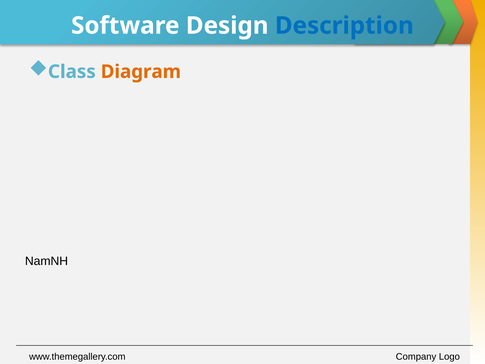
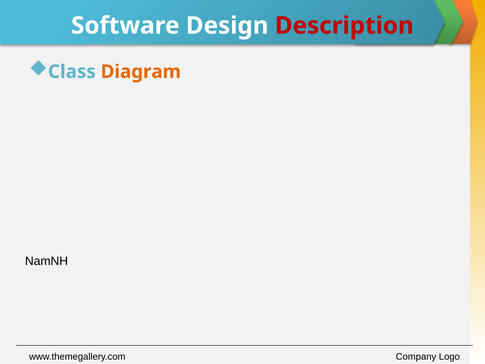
Description colour: blue -> red (344, 26)
